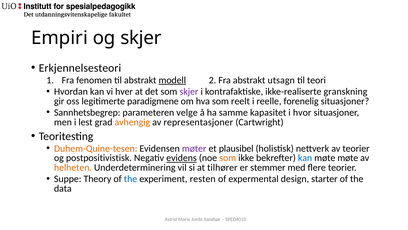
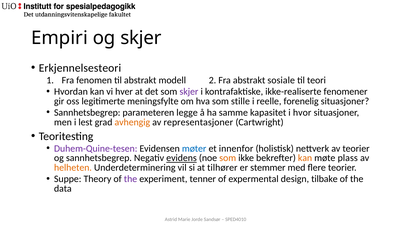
modell underline: present -> none (172, 80)
utsagn: utsagn -> sosiale (281, 80)
granskning: granskning -> fenomener (346, 91)
paradigmene: paradigmene -> meningsfylte (153, 101)
reelt: reelt -> stille (240, 101)
velge: velge -> legge (187, 112)
Duhem-Quine-tesen colour: orange -> purple (96, 148)
møter colour: purple -> blue (194, 148)
plausibel: plausibel -> innenfor (236, 148)
og postpositivistisk: postpositivistisk -> sannhetsbegrep (99, 158)
kan colour: blue -> orange (305, 158)
møte møte: møte -> plass (348, 158)
the colour: blue -> purple (131, 179)
resten: resten -> tenner (203, 179)
starter: starter -> tilbake (324, 179)
